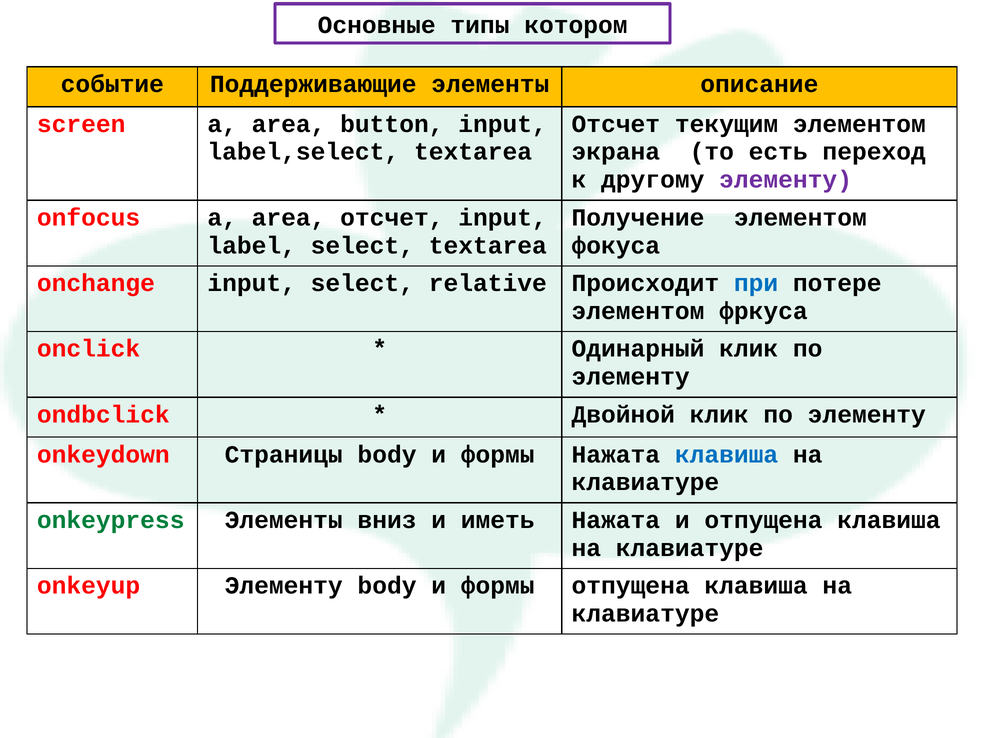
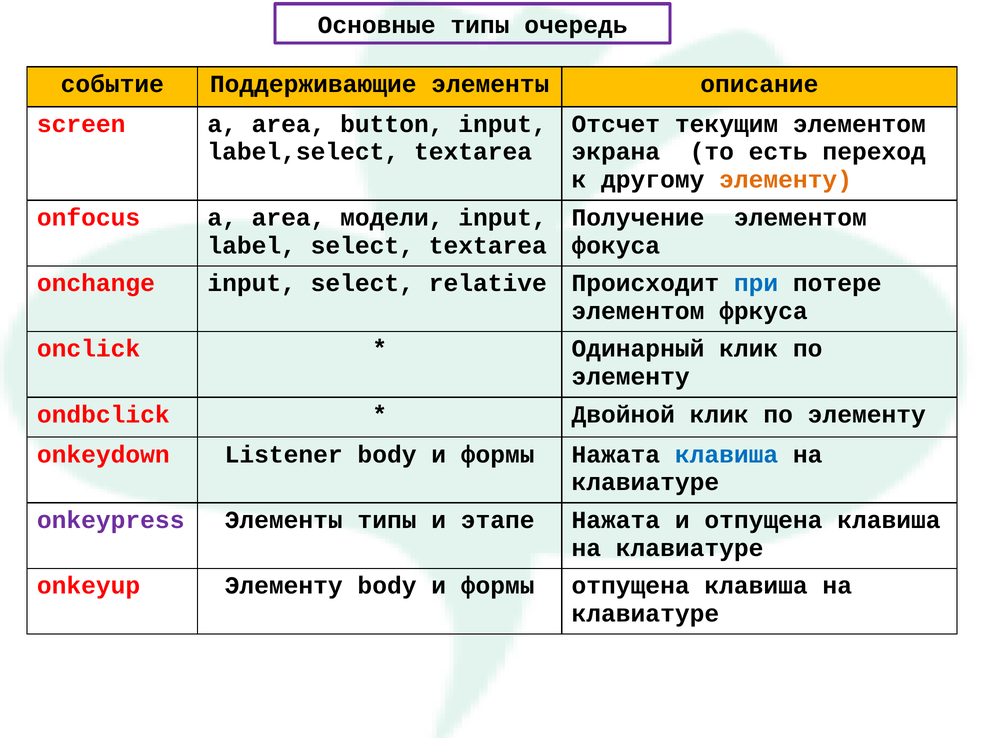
котором: котором -> очередь (576, 25)
элементу colour: purple -> orange (786, 180)
area отсчет: отсчет -> модели (392, 218)
Страницы: Страницы -> Listener (284, 454)
onkeypress colour: green -> purple (111, 520)
Элементы вниз: вниз -> типы (387, 520)
иметь: иметь -> этапе (498, 520)
